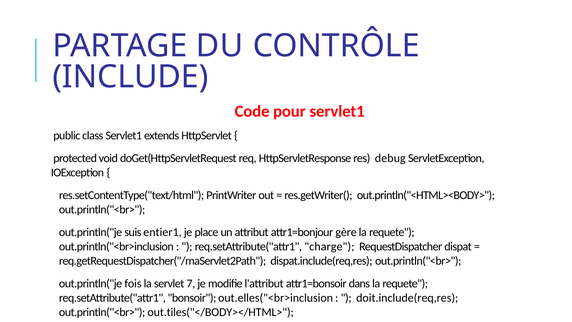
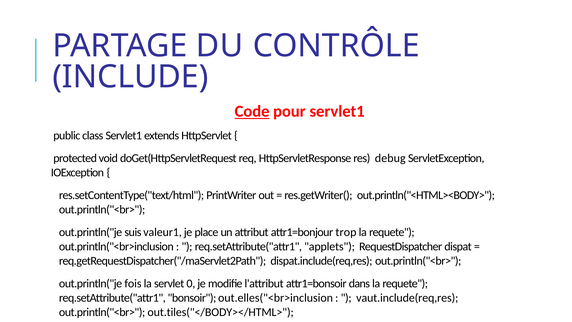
Code underline: none -> present (252, 111)
entier1: entier1 -> valeur1 (163, 232)
gère: gère -> trop (346, 232)
charge: charge -> applets (330, 246)
7: 7 -> 0 (191, 283)
doit.include(req,res: doit.include(req,res -> vaut.include(req,res (407, 298)
